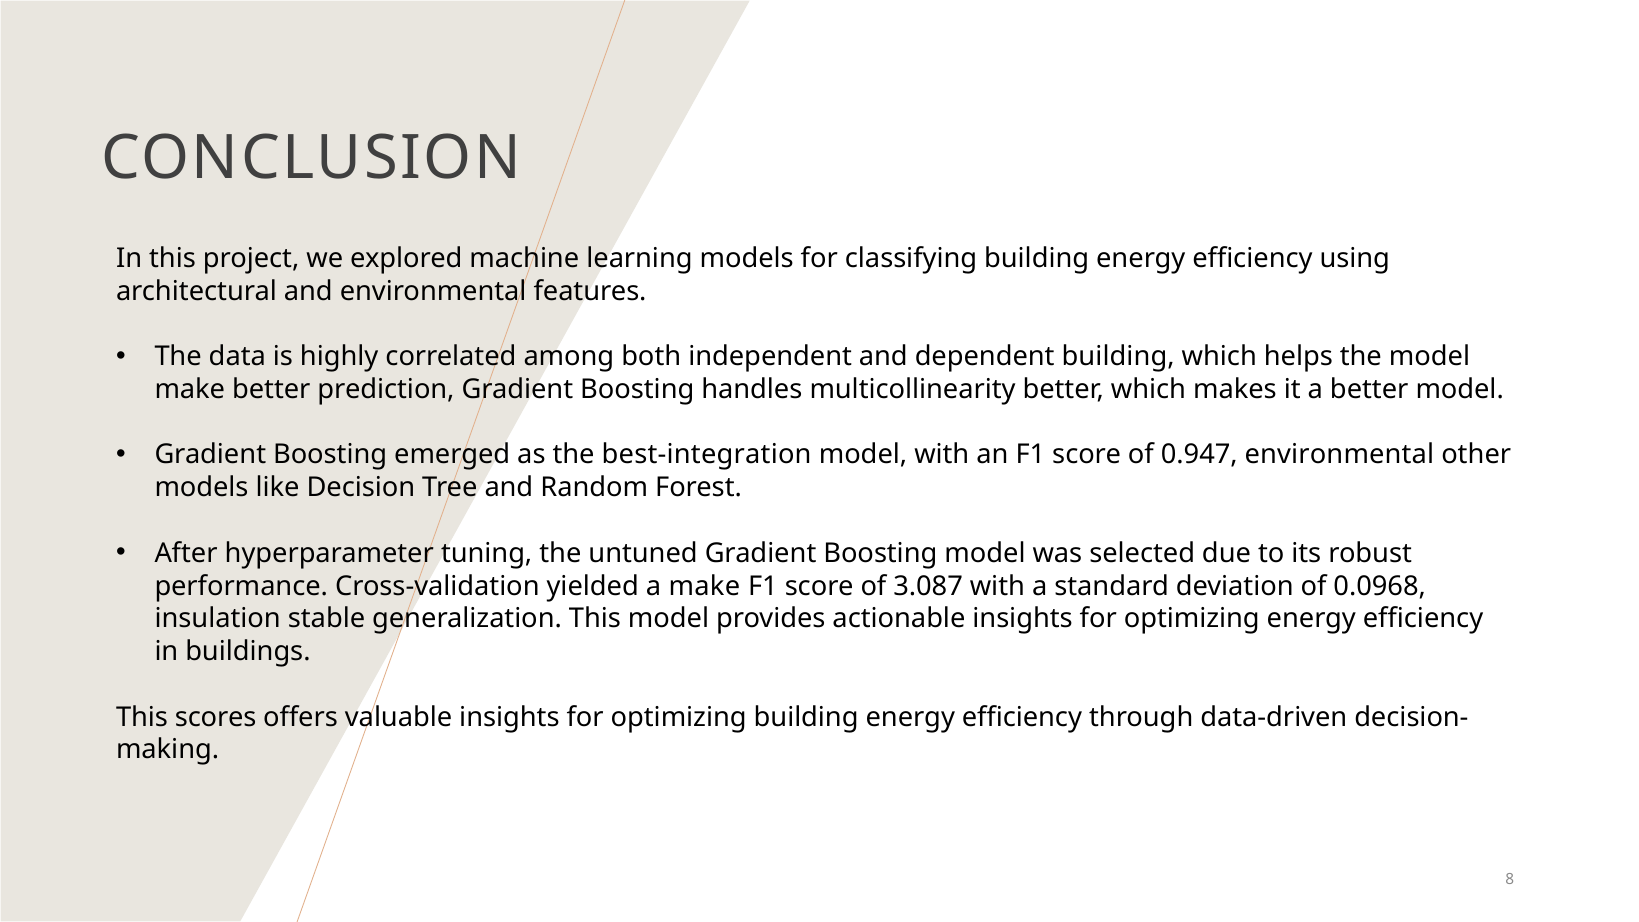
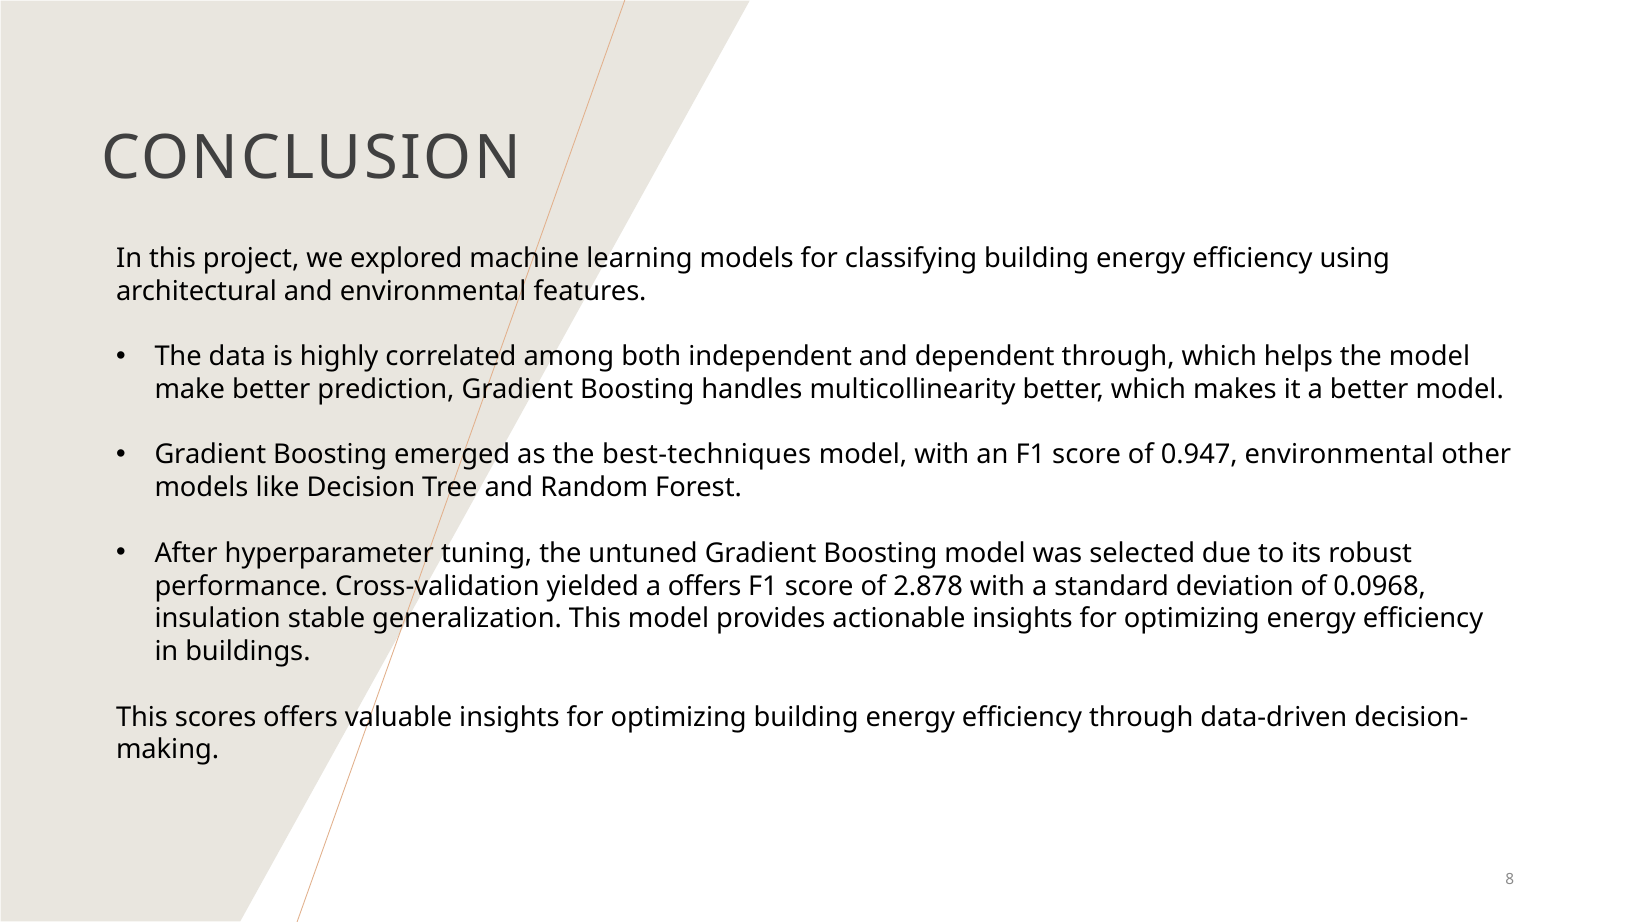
dependent building: building -> through (1118, 357)
best-integration: best-integration -> best-techniques (707, 455)
a make: make -> offers (705, 586)
3.087: 3.087 -> 2.878 (928, 586)
